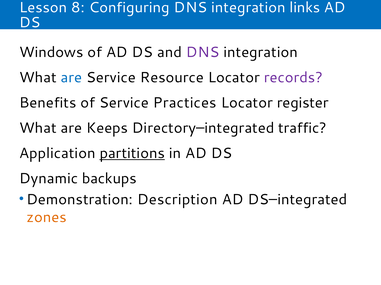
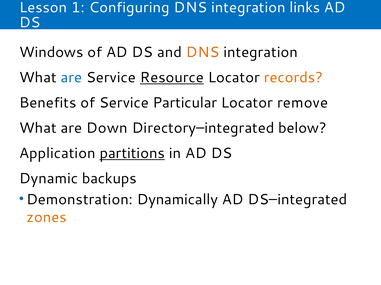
8: 8 -> 1 (78, 7)
DNS colour: purple -> orange (203, 52)
Resource underline: none -> present (172, 78)
records colour: purple -> orange (293, 78)
Practices: Practices -> Particular (185, 103)
register: register -> remove (303, 103)
Keeps: Keeps -> Down (107, 128)
traffic: traffic -> below (302, 128)
Description: Description -> Dynamically (177, 200)
